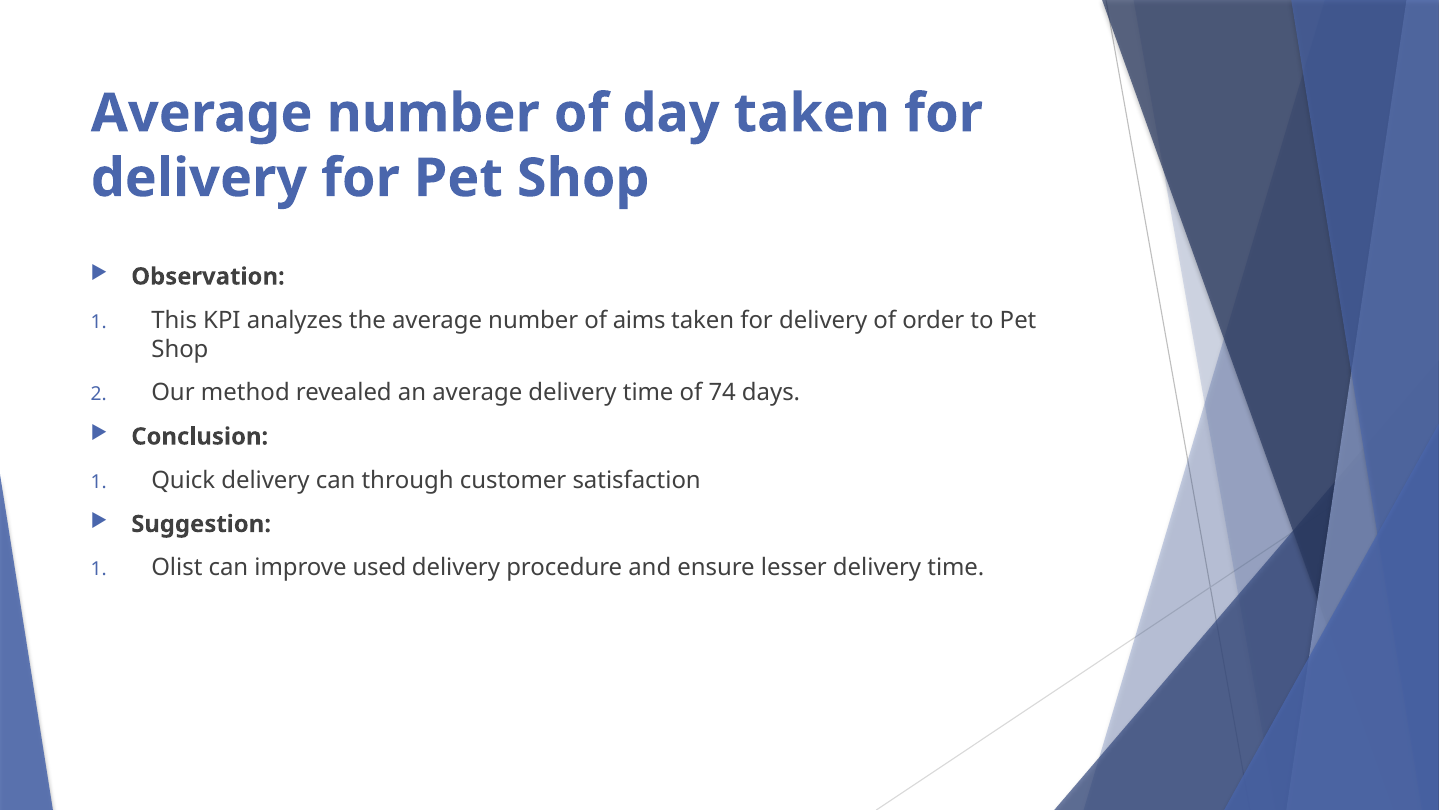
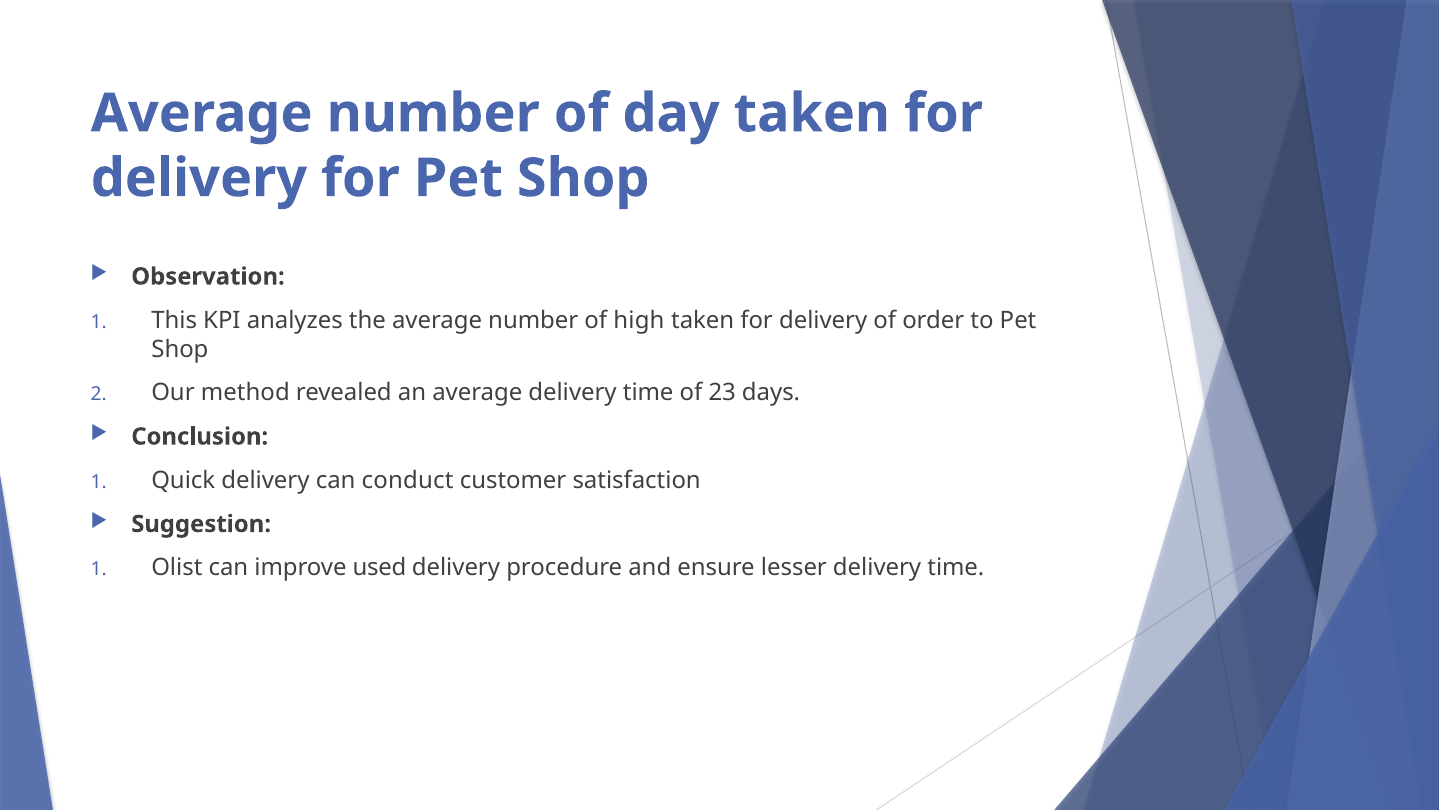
aims: aims -> high (639, 320)
74: 74 -> 23 (722, 393)
through: through -> conduct (408, 480)
